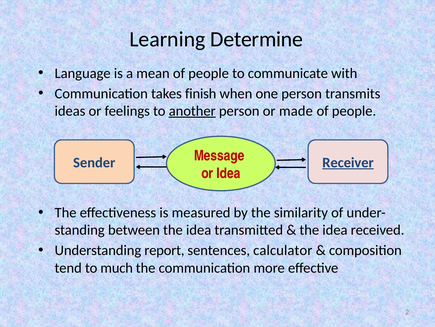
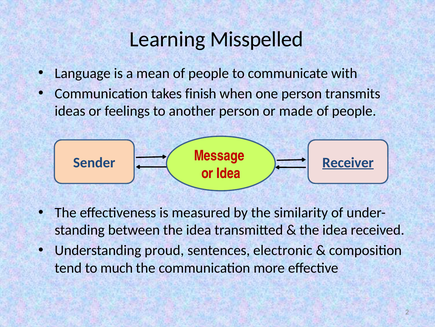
Determine: Determine -> Misspelled (257, 39)
another underline: present -> none (192, 111)
report: report -> proud (164, 250)
calculator: calculator -> electronic (283, 250)
